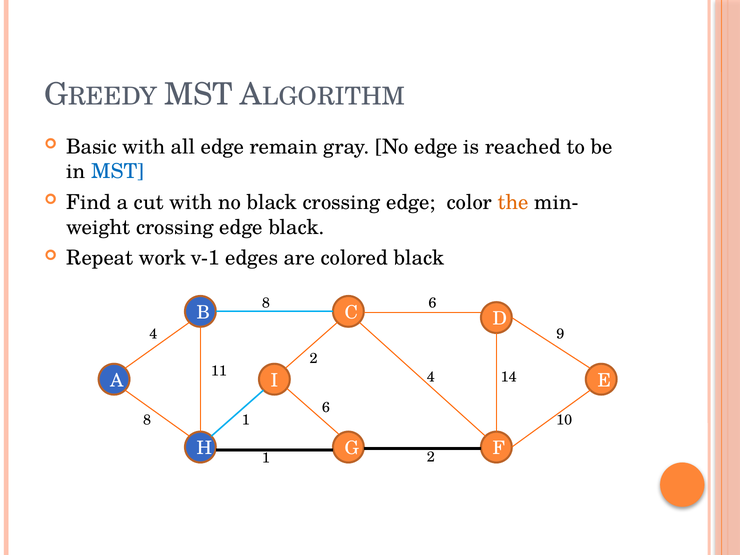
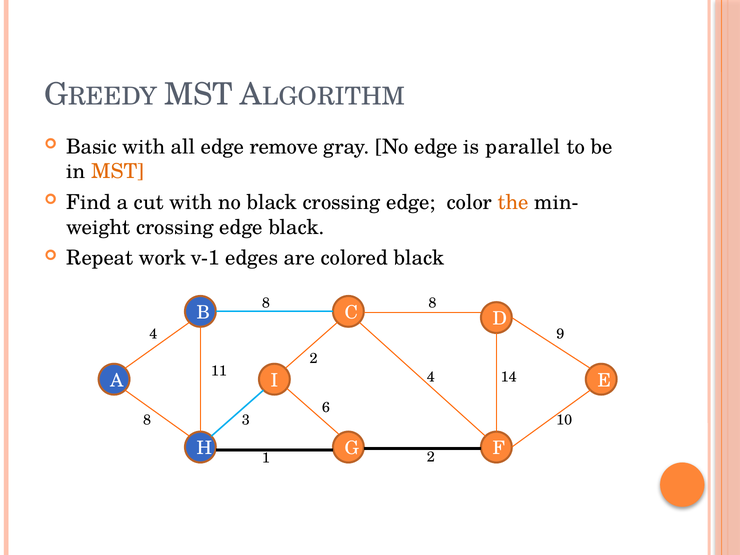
remain: remain -> remove (284, 147)
reached: reached -> parallel (523, 147)
MST colour: blue -> orange (118, 172)
8 6: 6 -> 8 (432, 303)
8 1: 1 -> 3 (246, 420)
